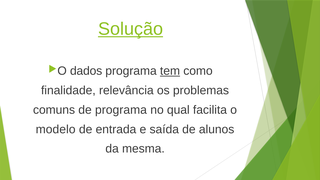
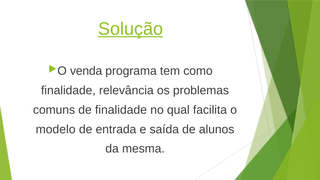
dados: dados -> venda (86, 71)
tem underline: present -> none (170, 71)
de programa: programa -> finalidade (121, 110)
